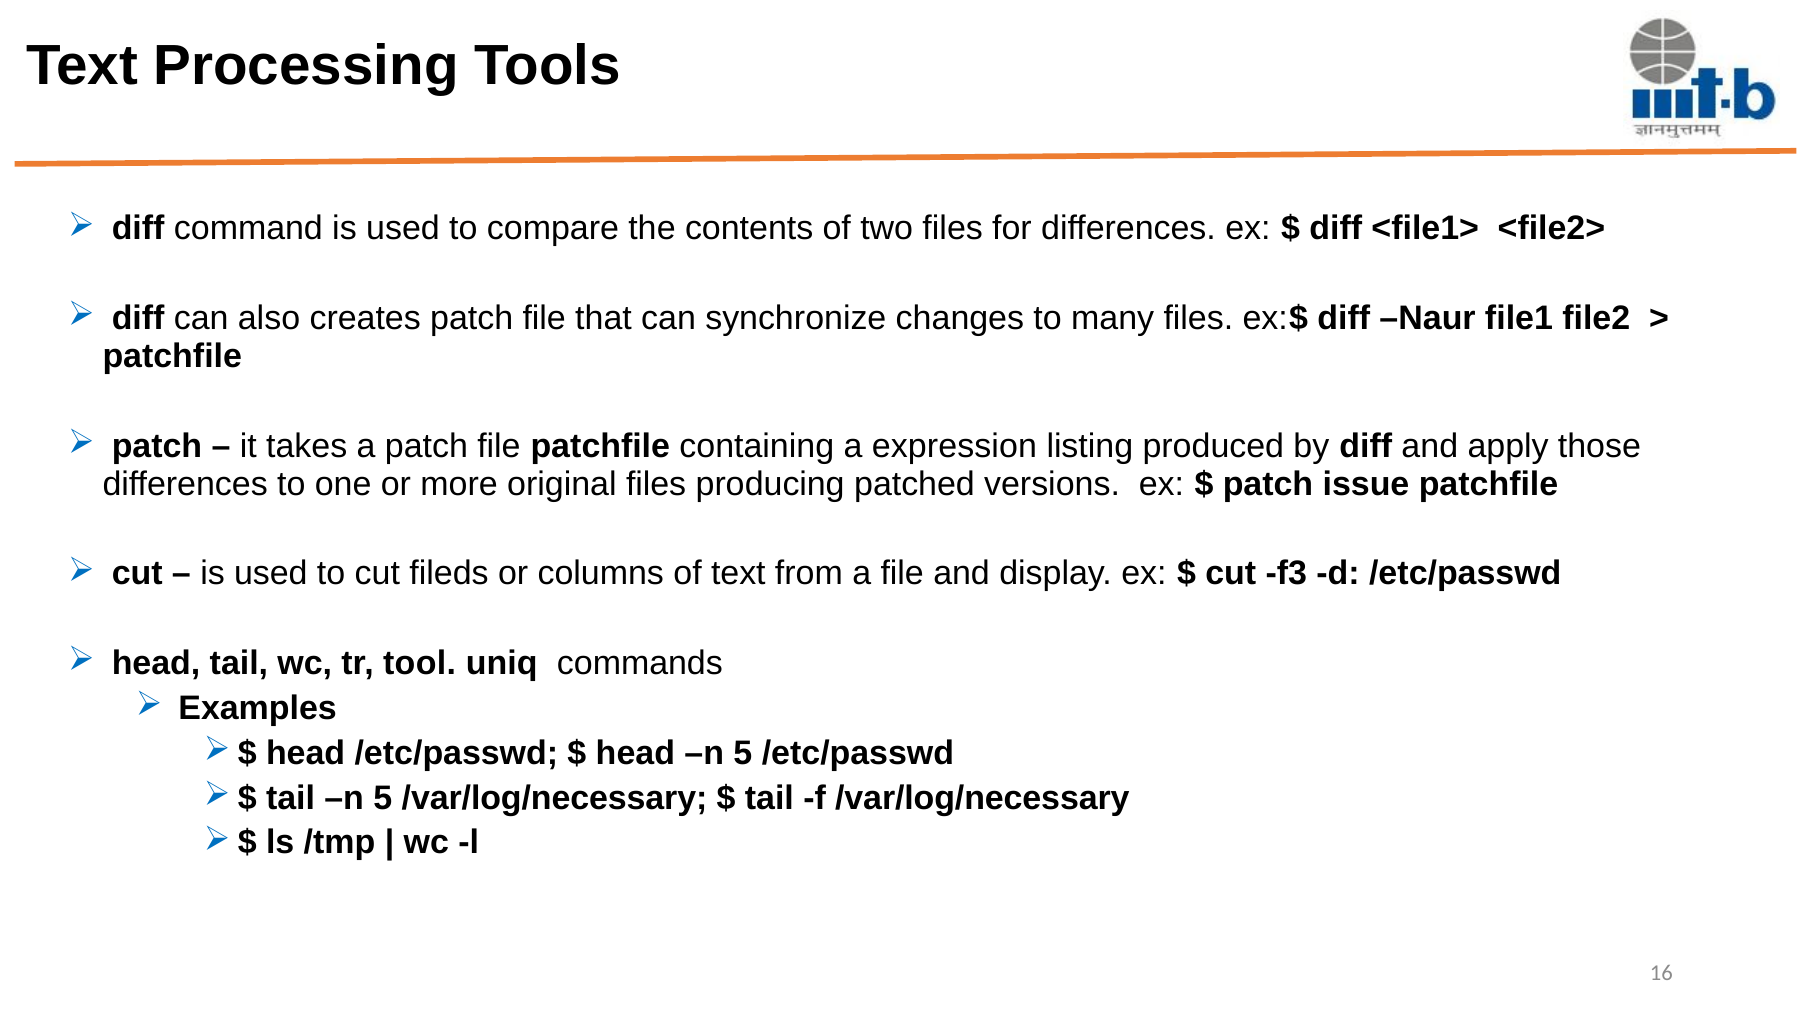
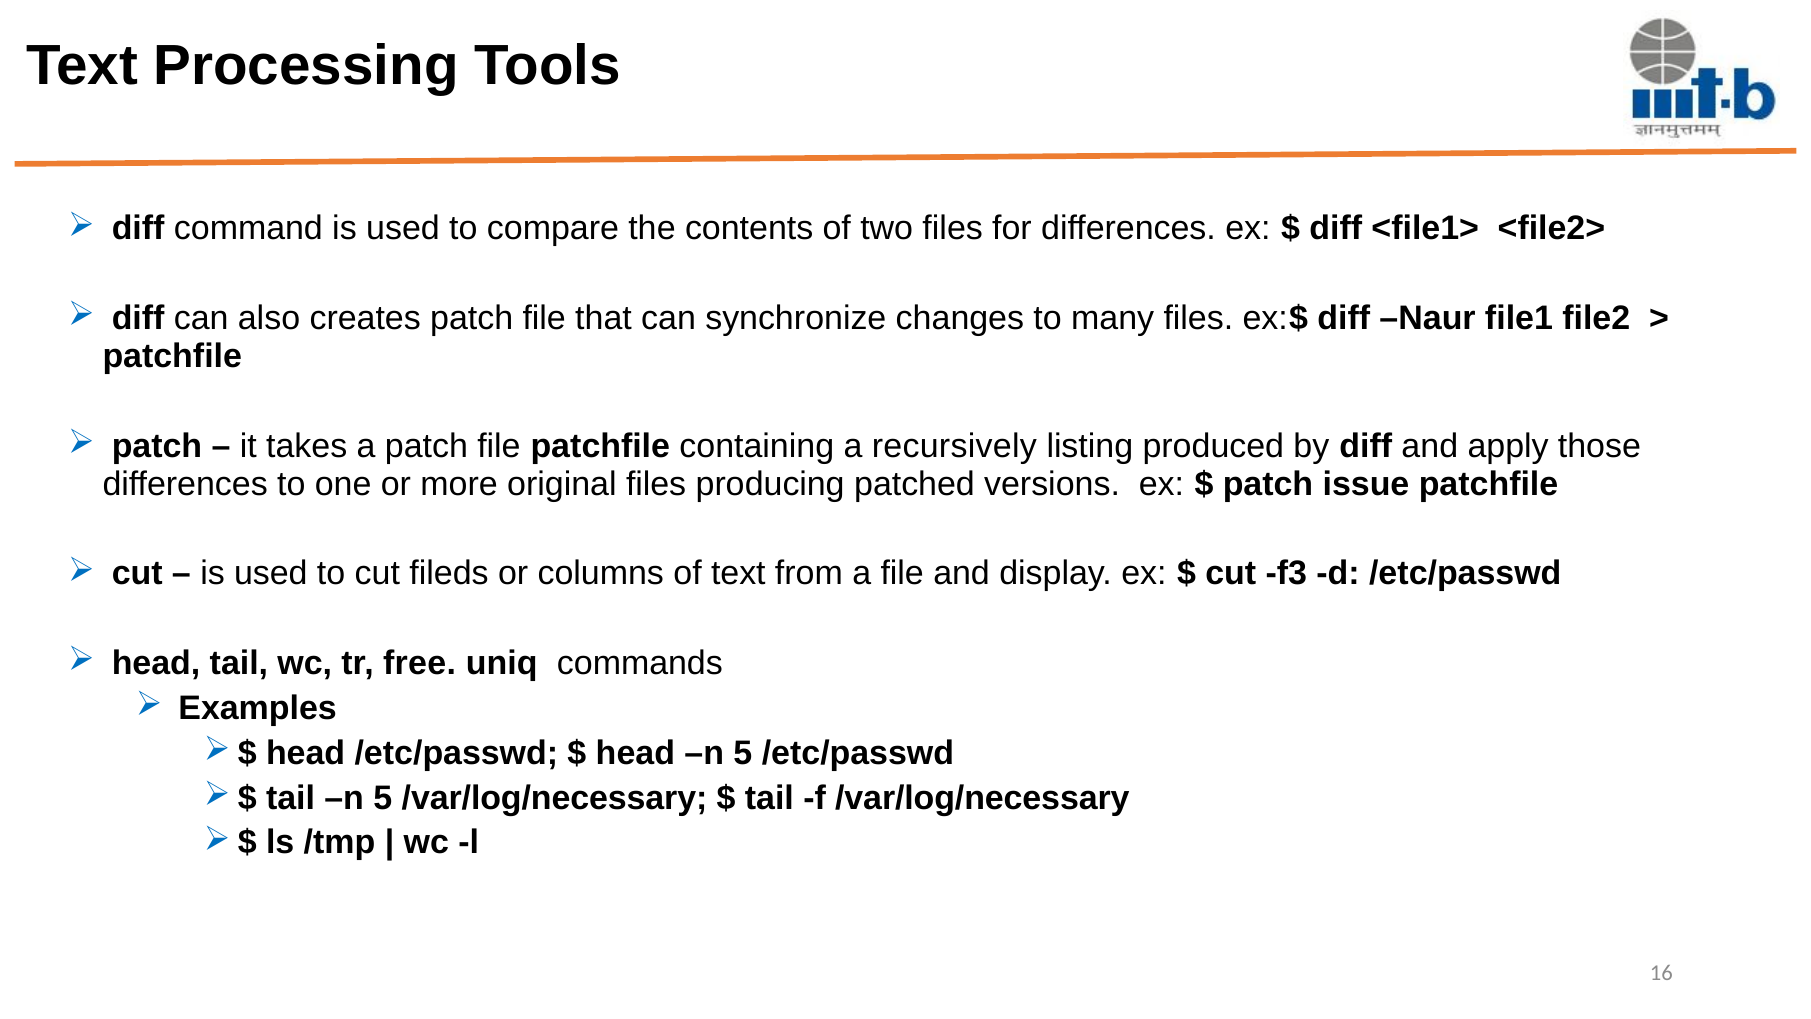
expression: expression -> recursively (954, 446)
tool: tool -> free (420, 663)
